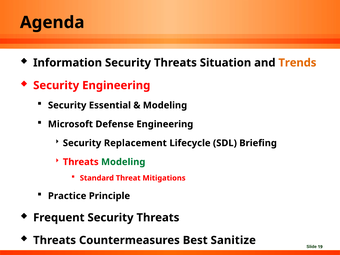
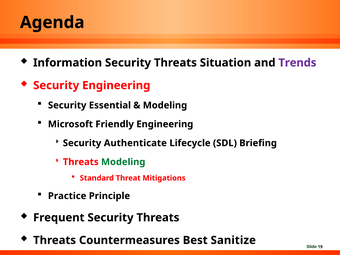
Trends colour: orange -> purple (297, 63)
Defense: Defense -> Friendly (115, 124)
Replacement: Replacement -> Authenticate (135, 143)
